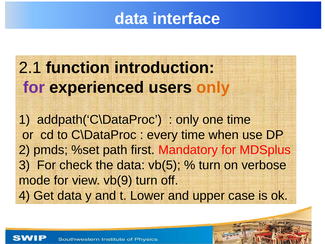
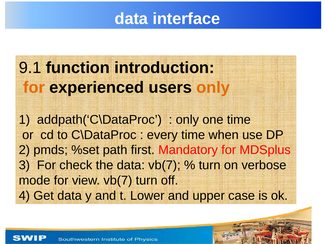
2.1: 2.1 -> 9.1 (30, 68)
for colour: purple -> orange (34, 87)
data vb(5: vb(5 -> vb(7 (164, 165)
view vb(9: vb(9 -> vb(7 (118, 180)
